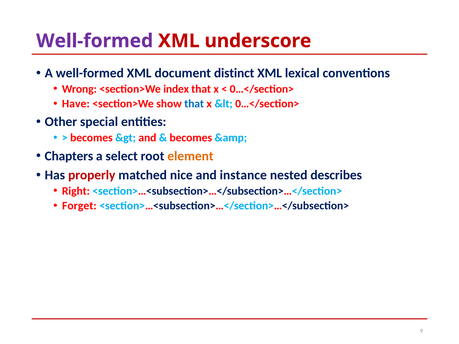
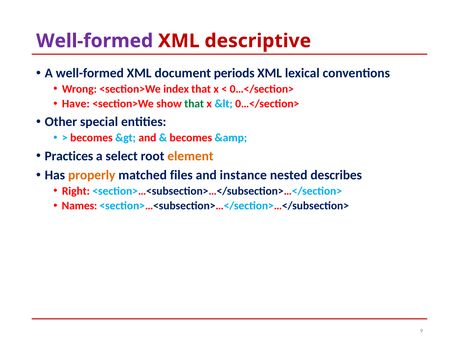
underscore: underscore -> descriptive (258, 41)
distinct: distinct -> periods (234, 73)
that colour: blue -> green (194, 104)
Chapters: Chapters -> Practices (69, 156)
properly colour: red -> orange (92, 175)
nice: nice -> files (181, 175)
Forget: Forget -> Names (79, 206)
